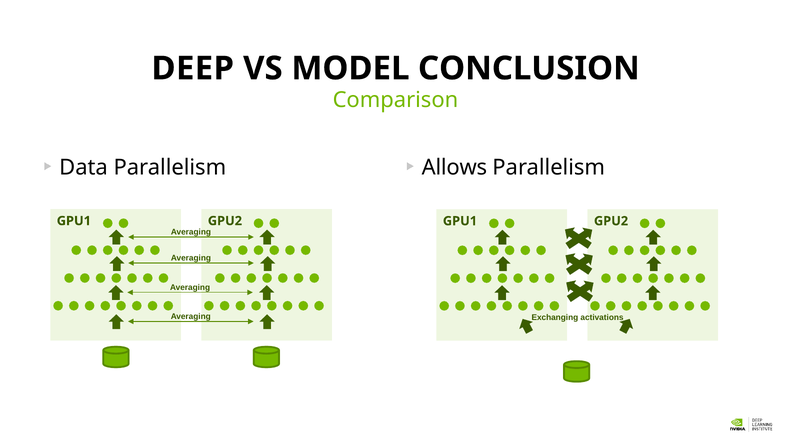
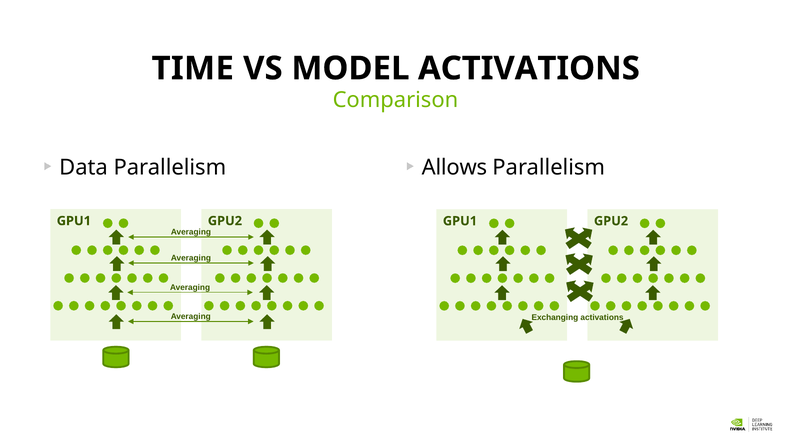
DEEP: DEEP -> TIME (193, 68)
MODEL CONCLUSION: CONCLUSION -> ACTIVATIONS (529, 68)
